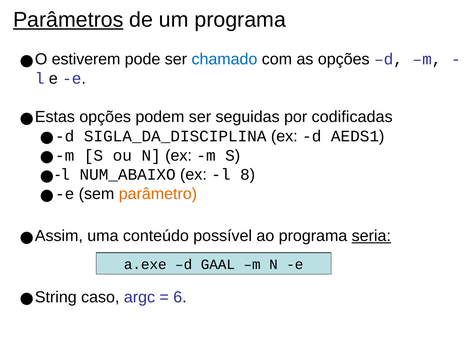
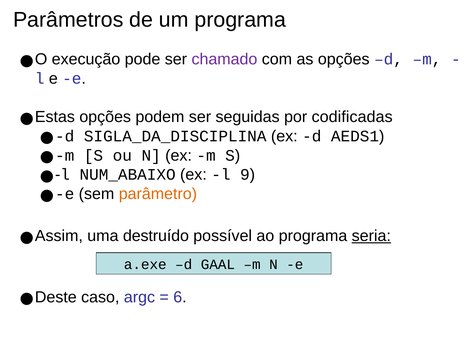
Parâmetros underline: present -> none (68, 20)
estiverem: estiverem -> execução (86, 59)
chamado colour: blue -> purple (224, 59)
8: 8 -> 9 (245, 175)
conteúdo: conteúdo -> destruído (156, 236)
String: String -> Deste (56, 297)
